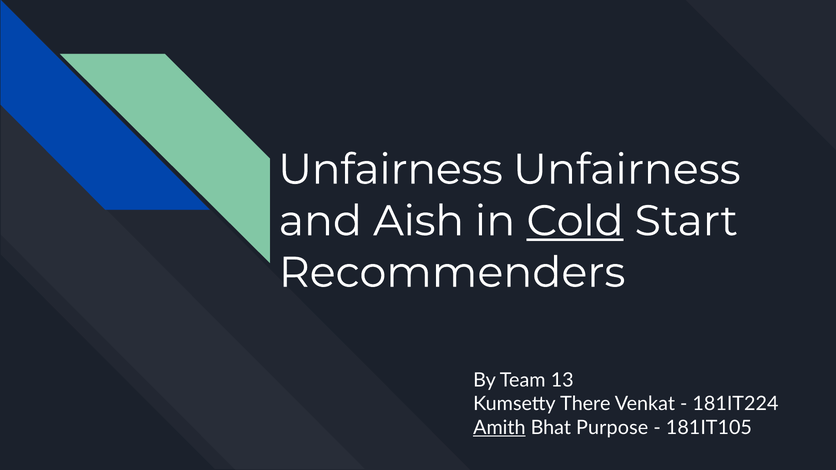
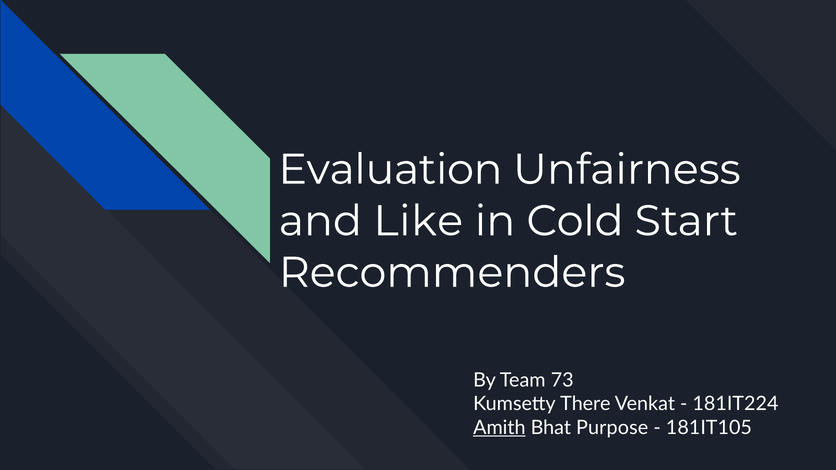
Unfairness: Unfairness -> Evaluation (390, 170)
Aish: Aish -> Like (418, 221)
Cold underline: present -> none (575, 221)
13: 13 -> 73 (562, 380)
